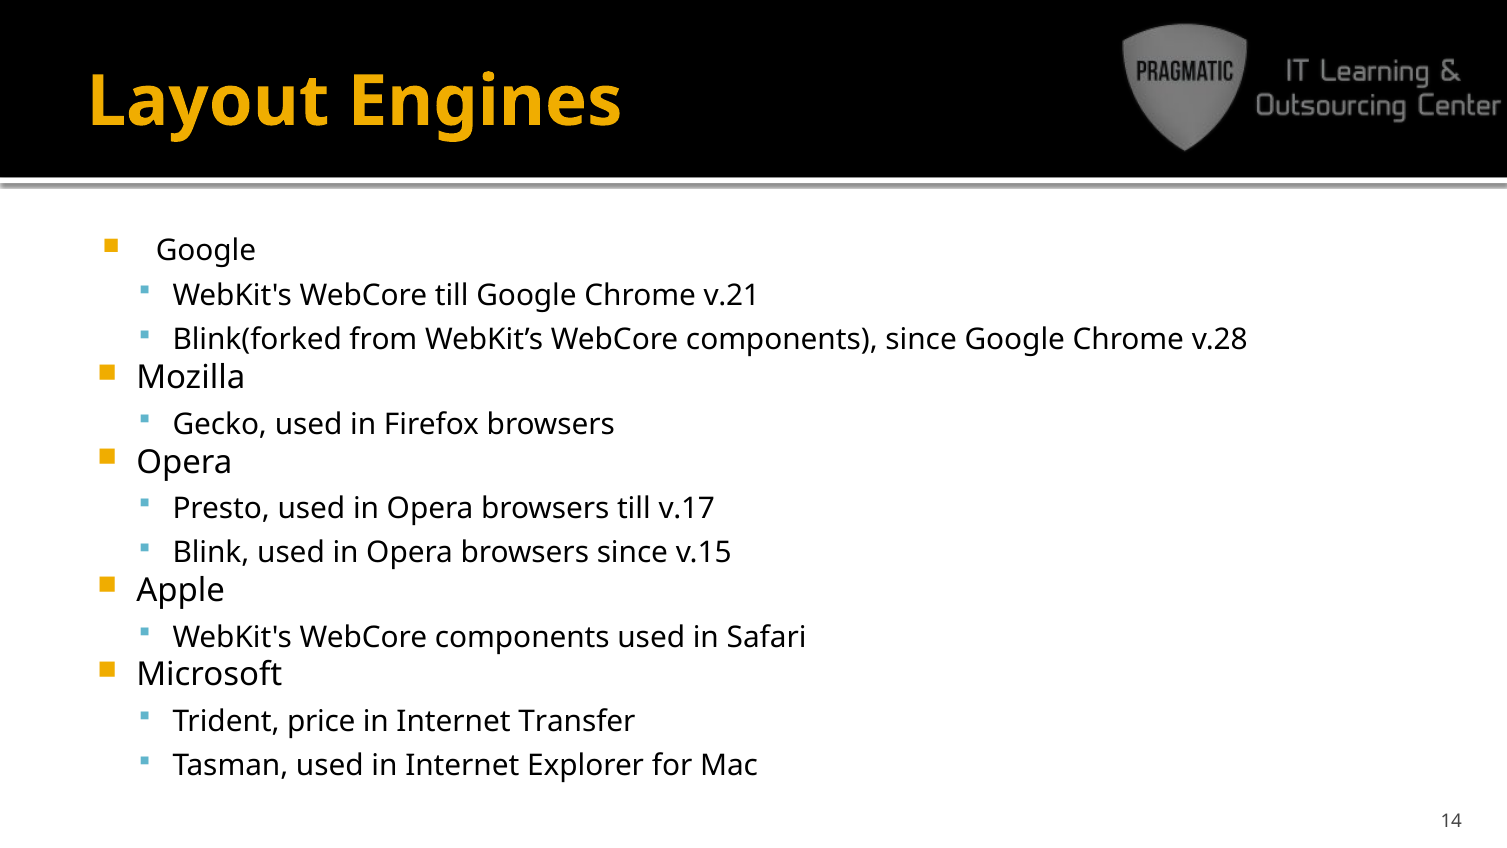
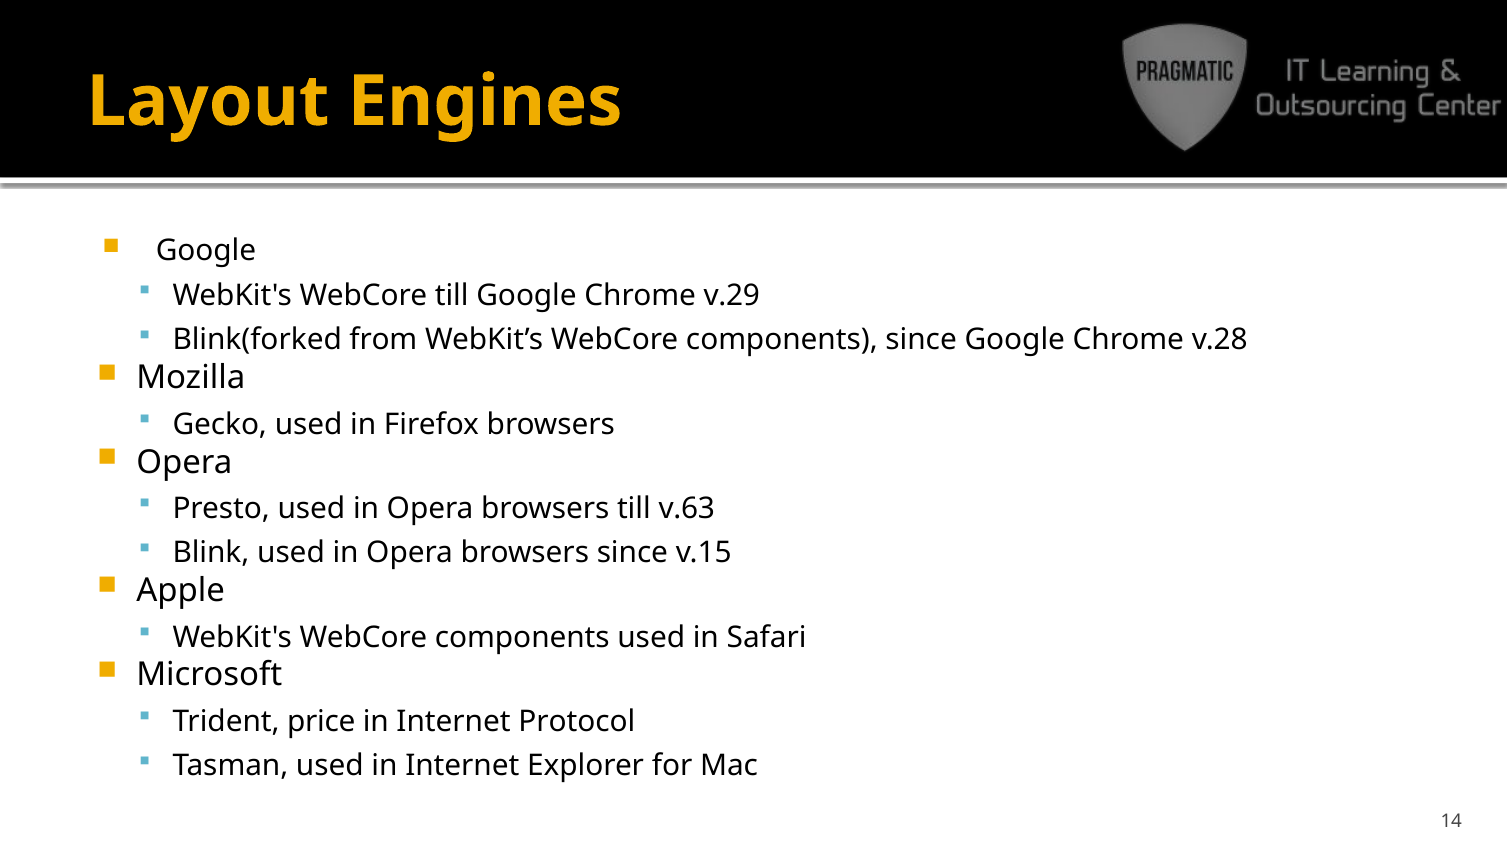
v.21: v.21 -> v.29 (732, 295)
v.17: v.17 -> v.63 (687, 508)
Transfer: Transfer -> Protocol (577, 721)
